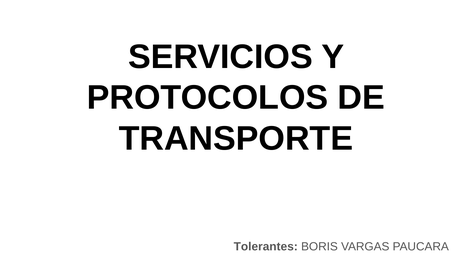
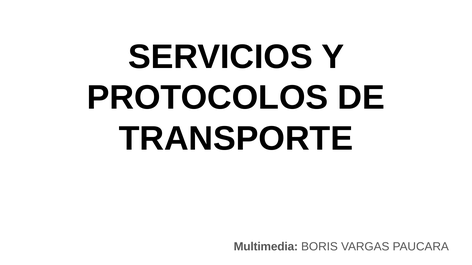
Tolerantes: Tolerantes -> Multimedia (266, 247)
